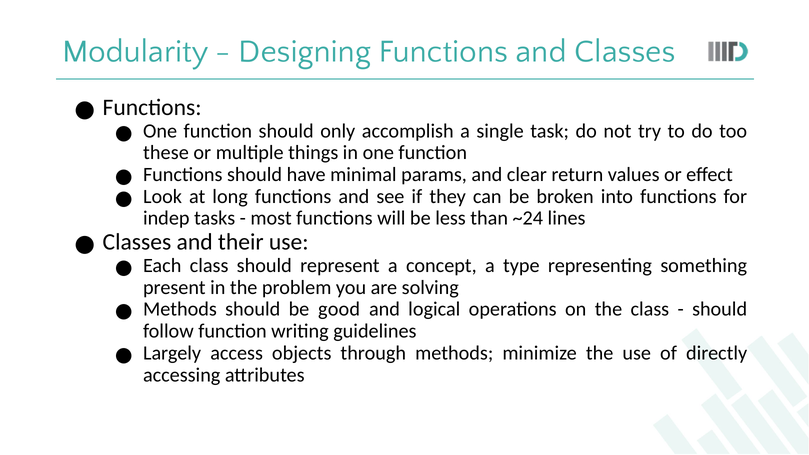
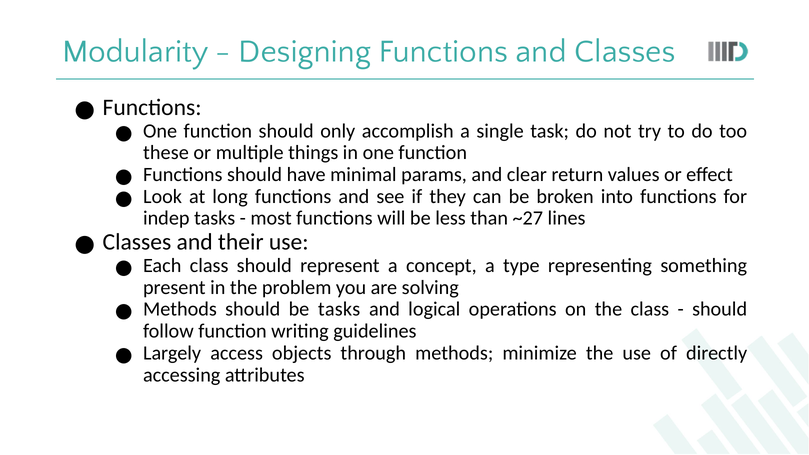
~24: ~24 -> ~27 (528, 218)
be good: good -> tasks (339, 309)
